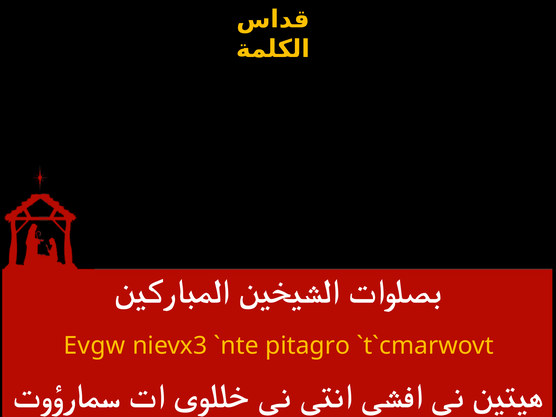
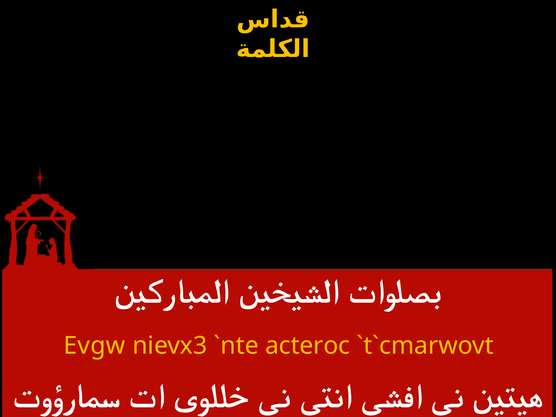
pitagro: pitagro -> acteroc (308, 346)
